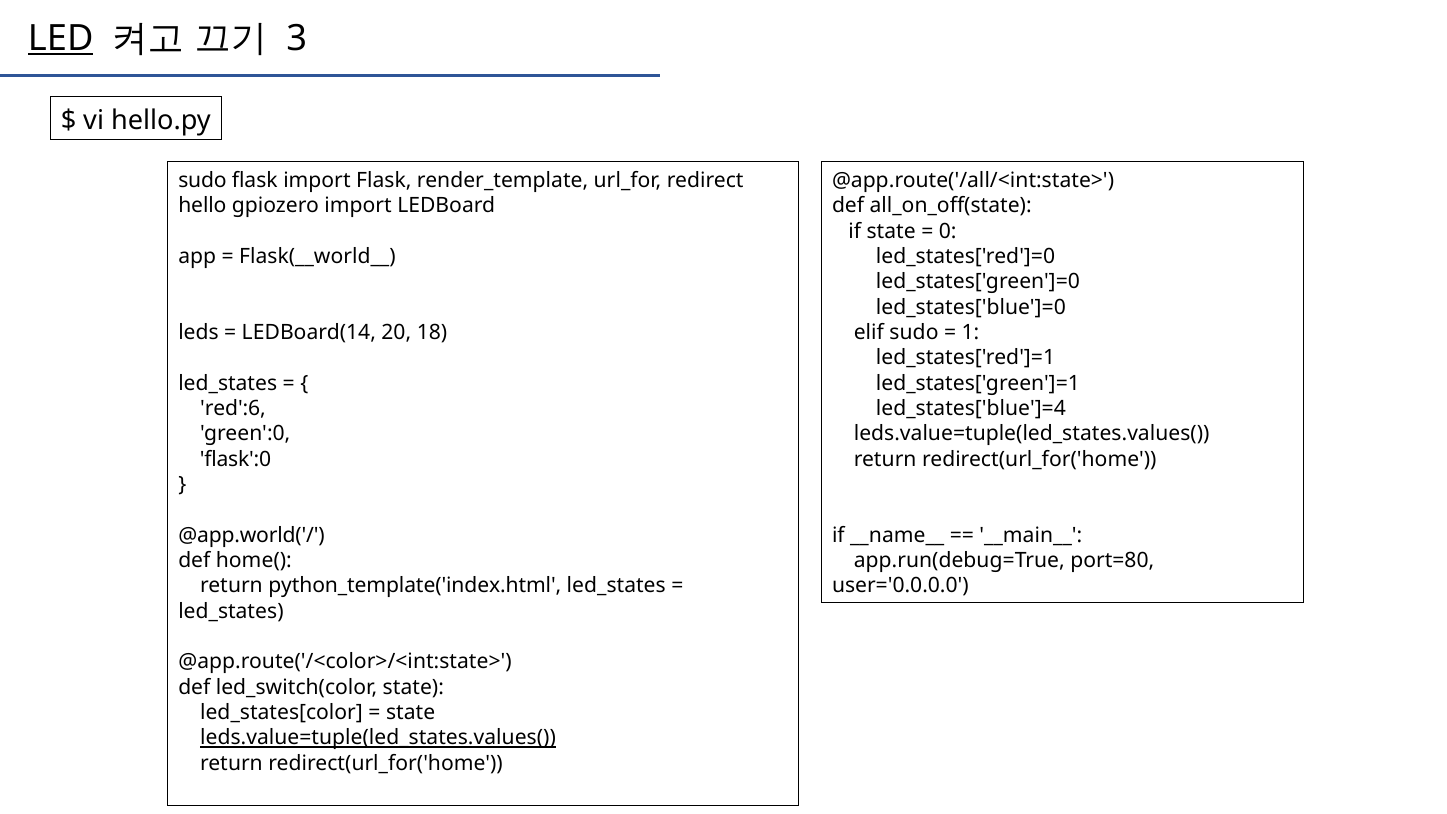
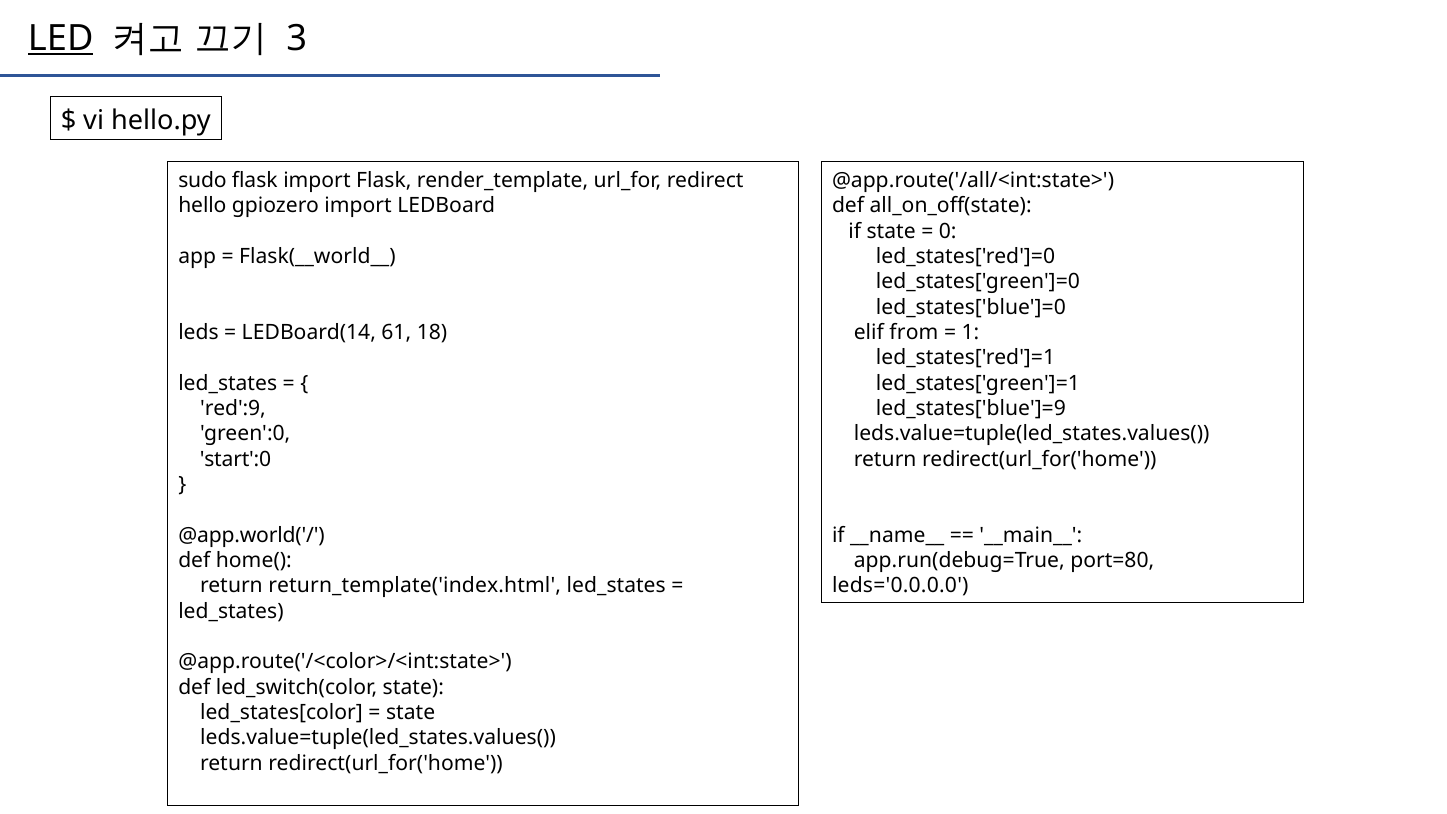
20: 20 -> 61 (396, 333)
elif sudo: sudo -> from (914, 333)
red':6: red':6 -> red':9 (233, 409)
led_states['blue']=4: led_states['blue']=4 -> led_states['blue']=9 (971, 409)
flask':0: flask':0 -> start':0 (236, 459)
python_template('index.html: python_template('index.html -> return_template('index.html (415, 586)
user='0.0.0.0: user='0.0.0.0 -> leds='0.0.0.0 (900, 586)
leds.value=tuple(led_states.values( underline: present -> none (378, 738)
